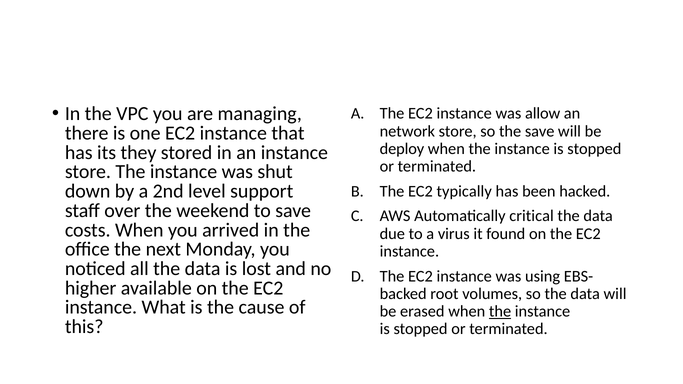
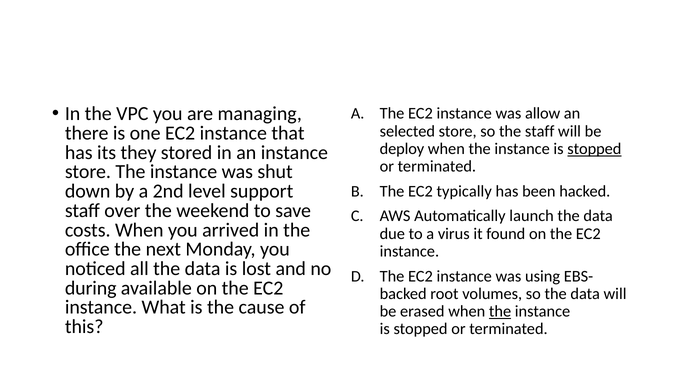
network: network -> selected (407, 131)
the save: save -> staff (540, 131)
stopped underline: none -> present (594, 149)
critical: critical -> launch (532, 216)
higher: higher -> during (91, 288)
